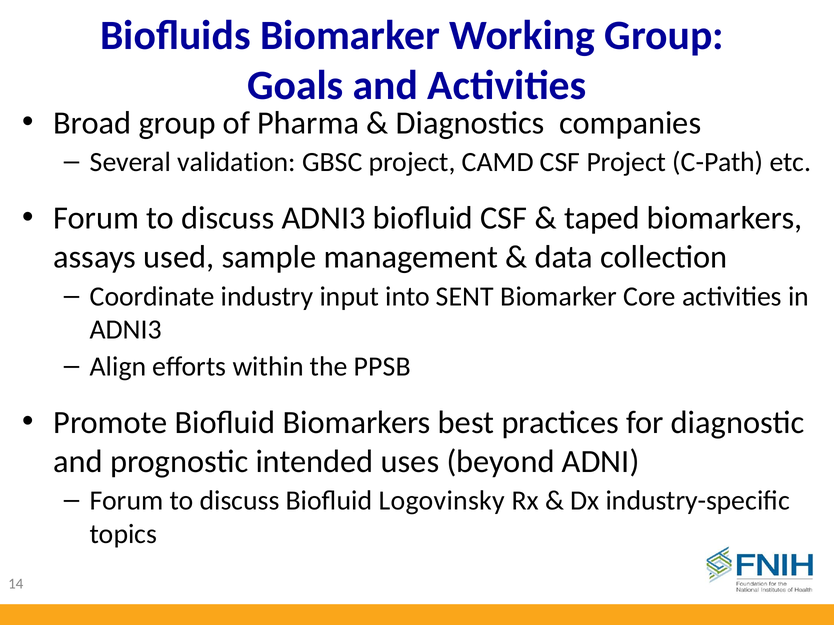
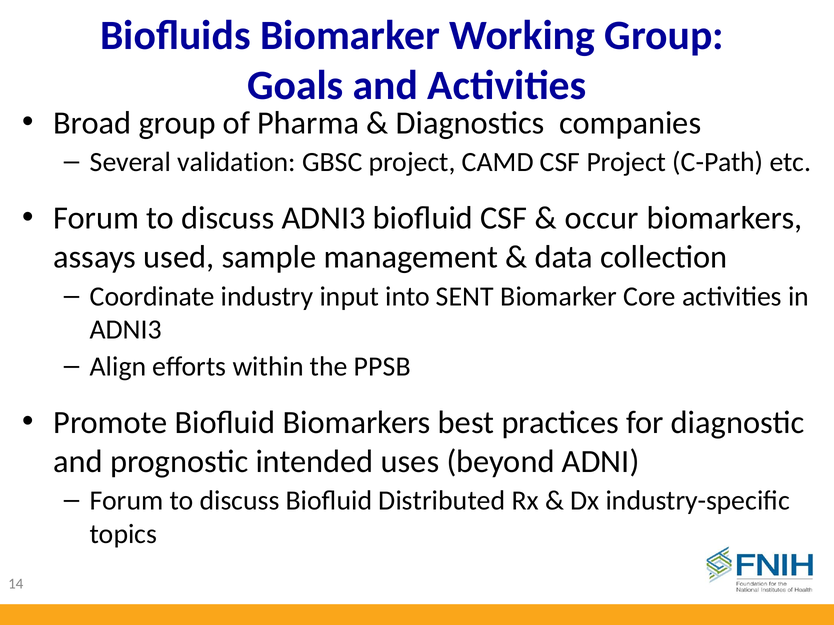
taped: taped -> occur (602, 218)
Logovinsky: Logovinsky -> Distributed (442, 501)
